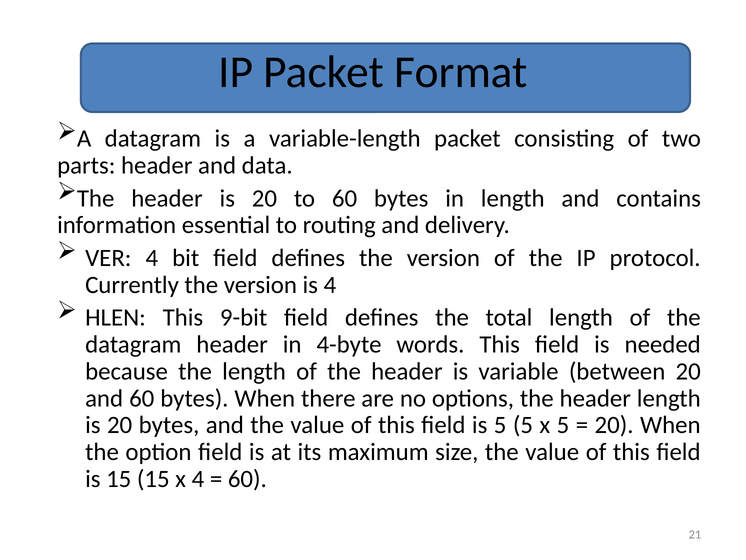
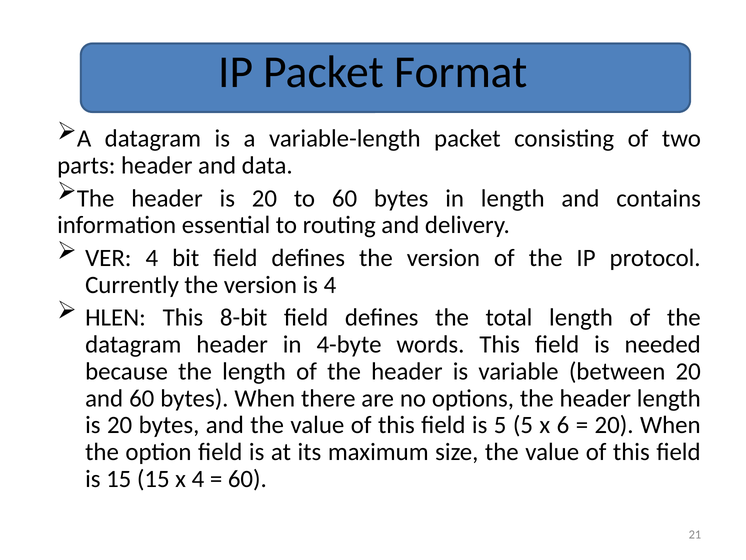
9-bit: 9-bit -> 8-bit (244, 317)
x 5: 5 -> 6 (563, 425)
